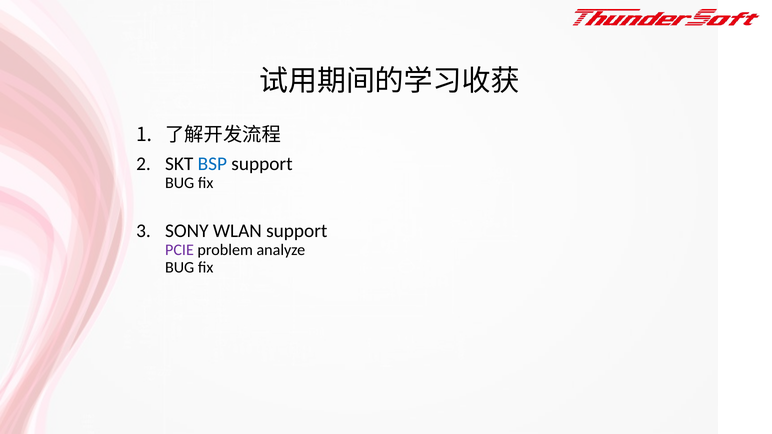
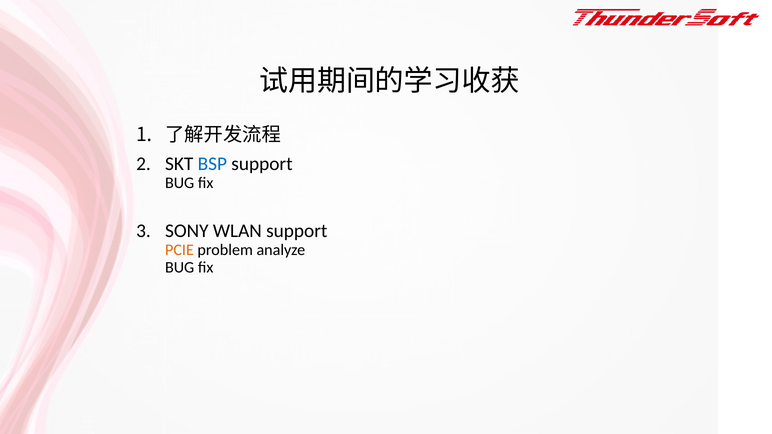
PCIE colour: purple -> orange (179, 250)
